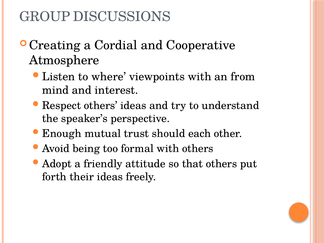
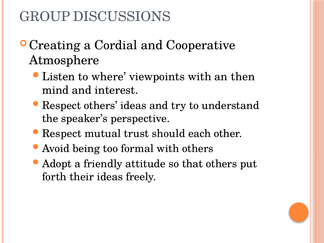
from: from -> then (243, 77)
Enough: Enough -> Respect (62, 134)
